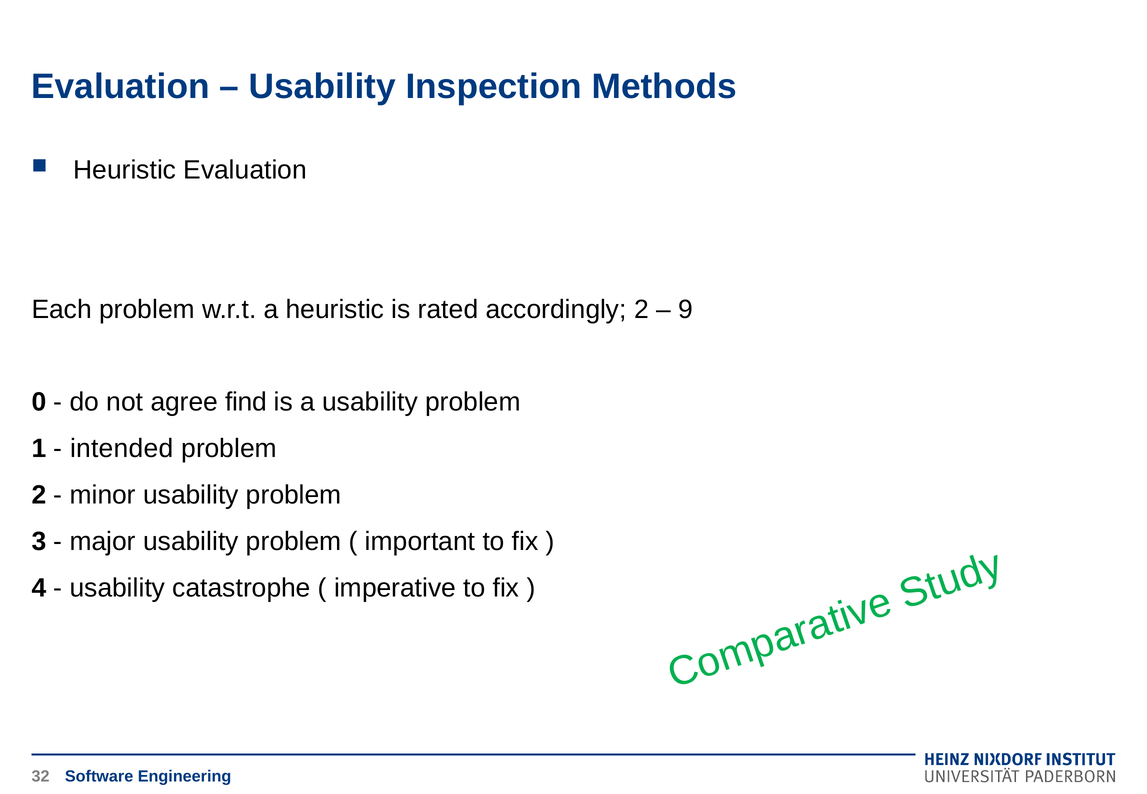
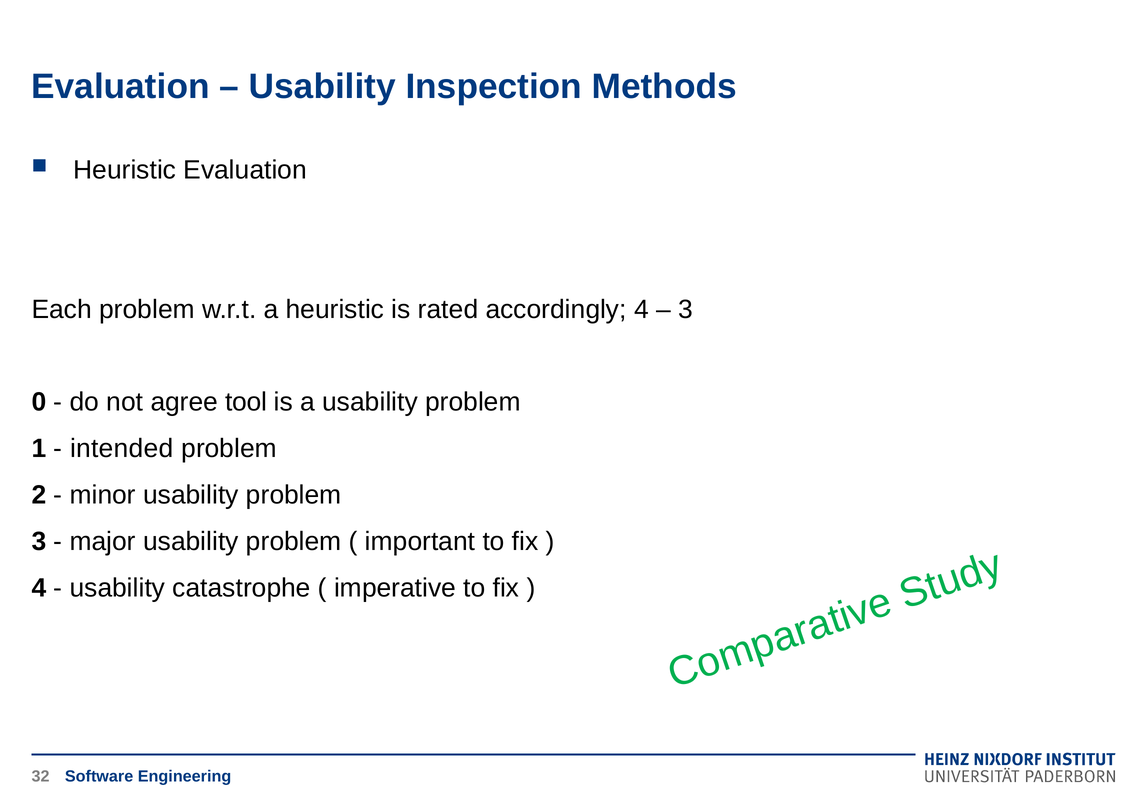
accordingly 2: 2 -> 4 (641, 309)
9: 9 -> 3 (685, 309)
find: find -> tool (246, 402)
